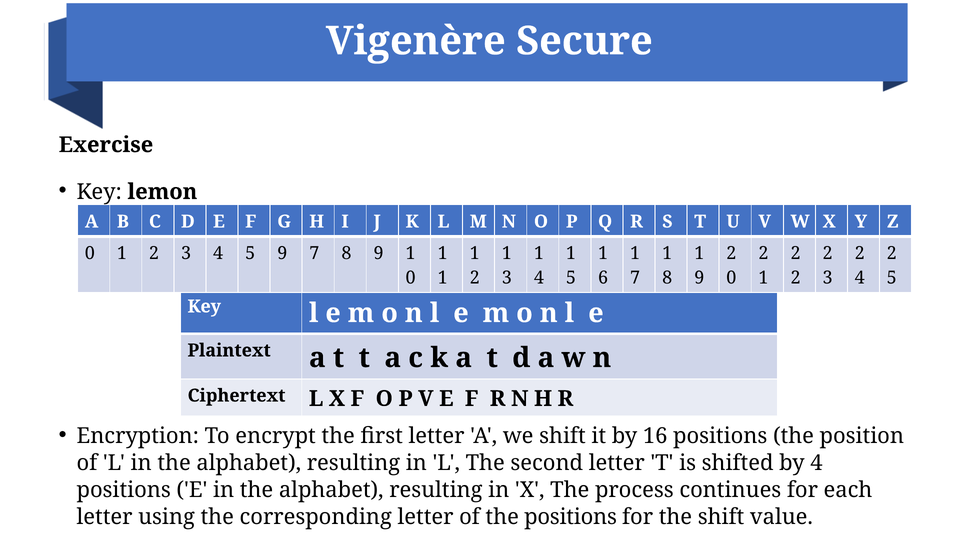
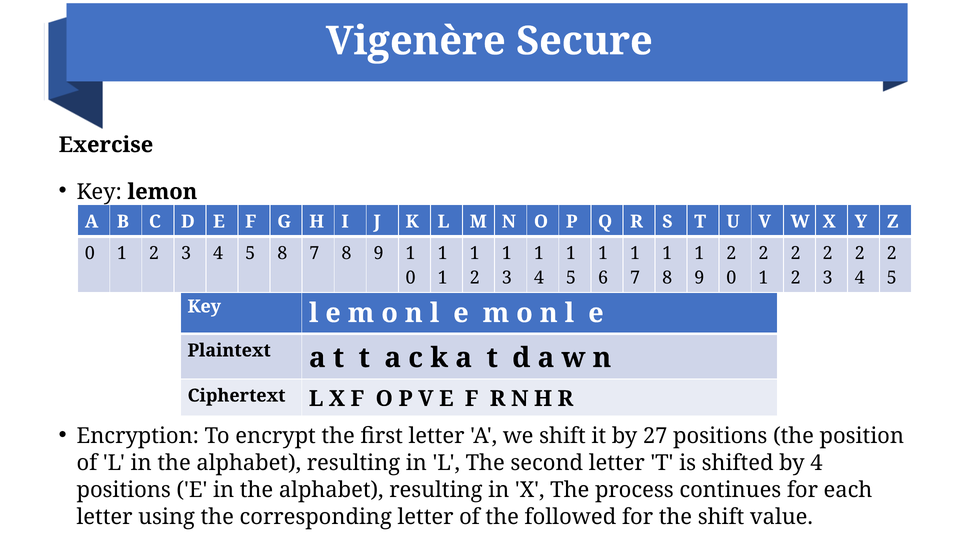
5 9: 9 -> 8 (282, 253)
16: 16 -> 27 (655, 436)
the positions: positions -> followed (570, 517)
